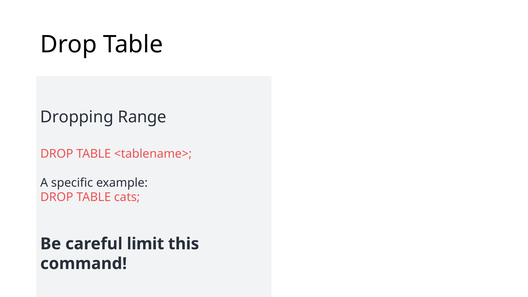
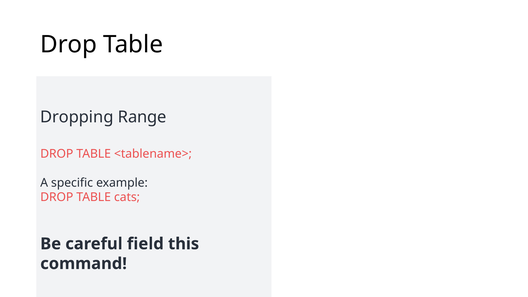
limit: limit -> field (145, 244)
